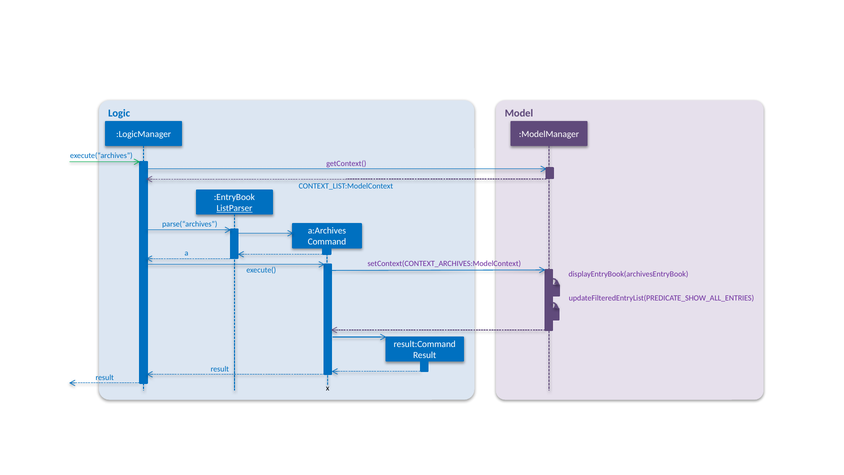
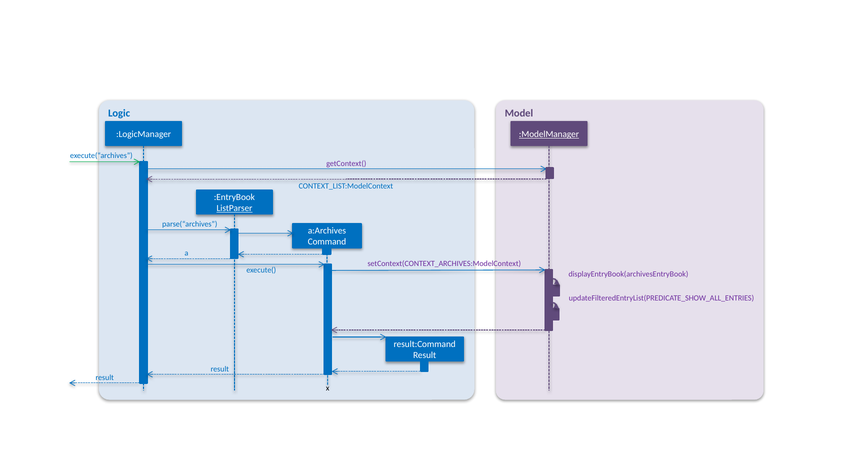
:ModelManager underline: none -> present (549, 134)
